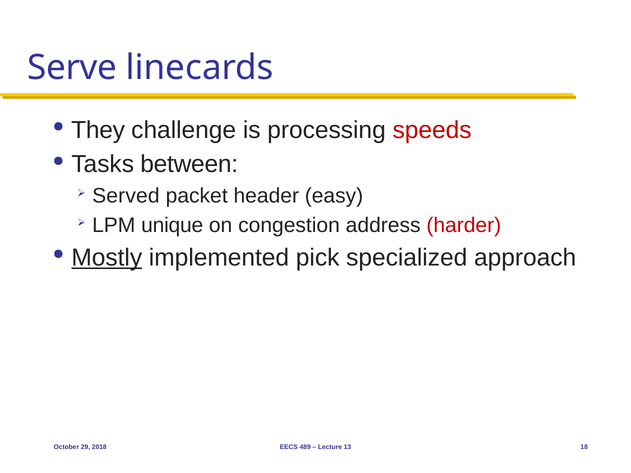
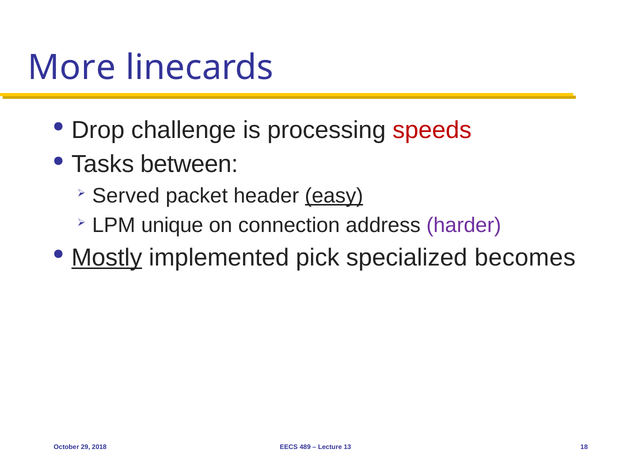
Serve: Serve -> More (72, 68)
They: They -> Drop (98, 130)
easy underline: none -> present (334, 196)
congestion: congestion -> connection (289, 225)
harder colour: red -> purple (464, 225)
approach: approach -> becomes (525, 258)
